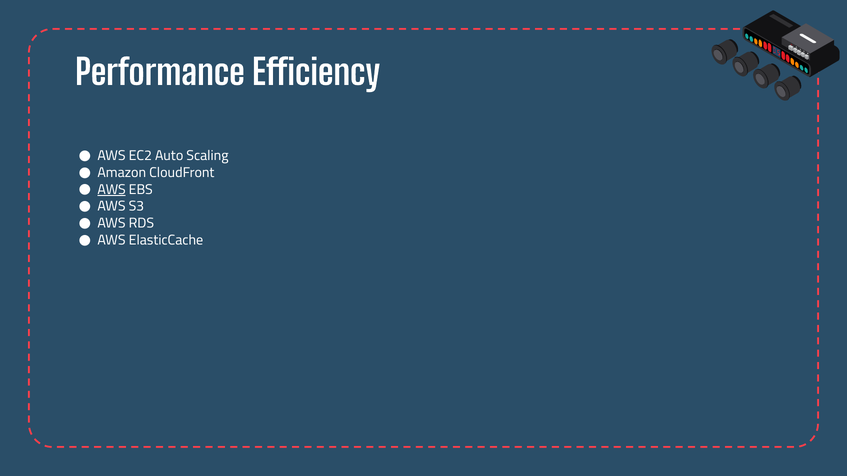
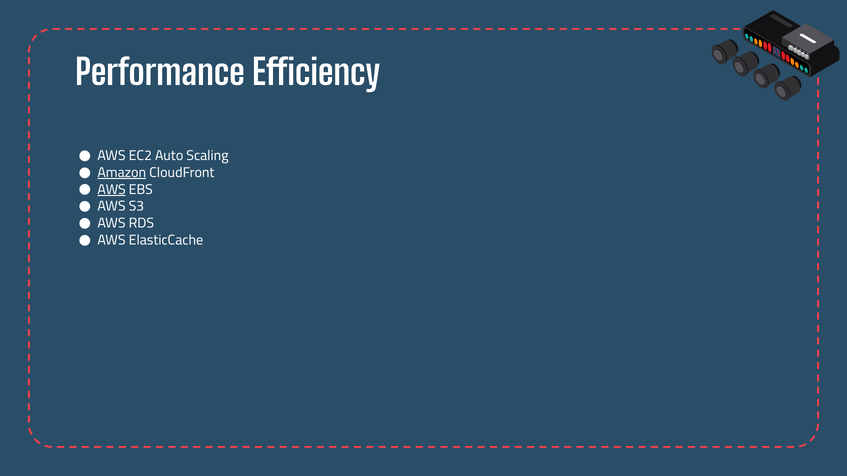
Amazon underline: none -> present (122, 173)
